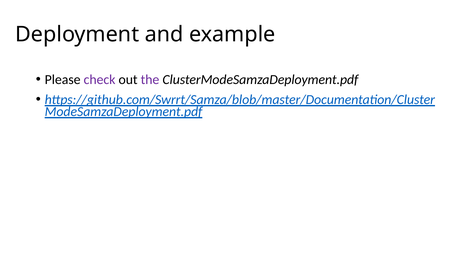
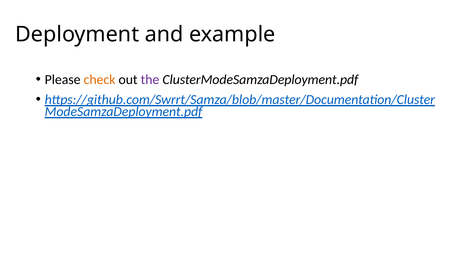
check colour: purple -> orange (100, 80)
